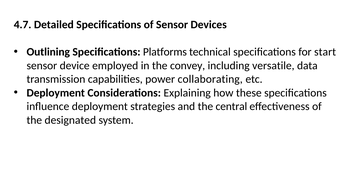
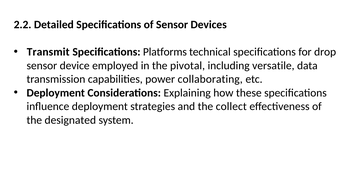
4.7: 4.7 -> 2.2 (23, 25)
Outlining: Outlining -> Transmit (48, 52)
start: start -> drop (325, 52)
convey: convey -> pivotal (188, 66)
central: central -> collect (231, 107)
